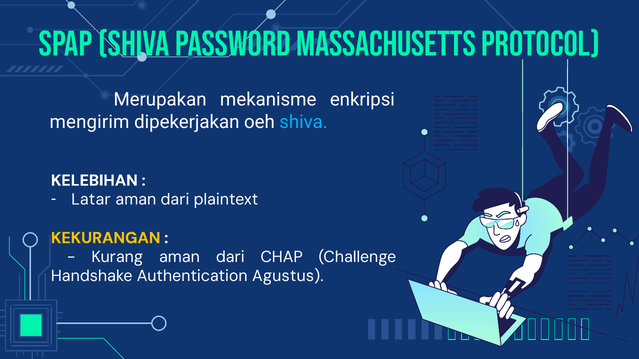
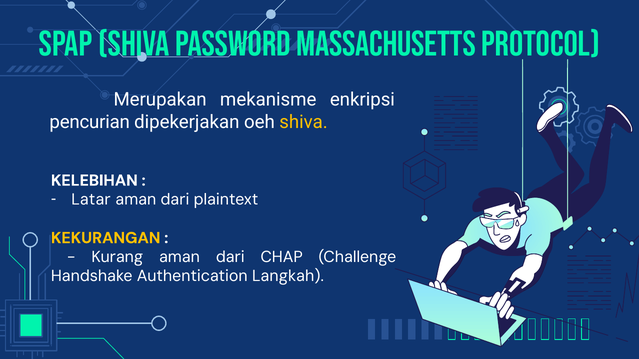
mengirim: mengirim -> pencurian (90, 122)
shiva colour: light blue -> yellow (304, 122)
Agustus: Agustus -> Langkah (288, 277)
